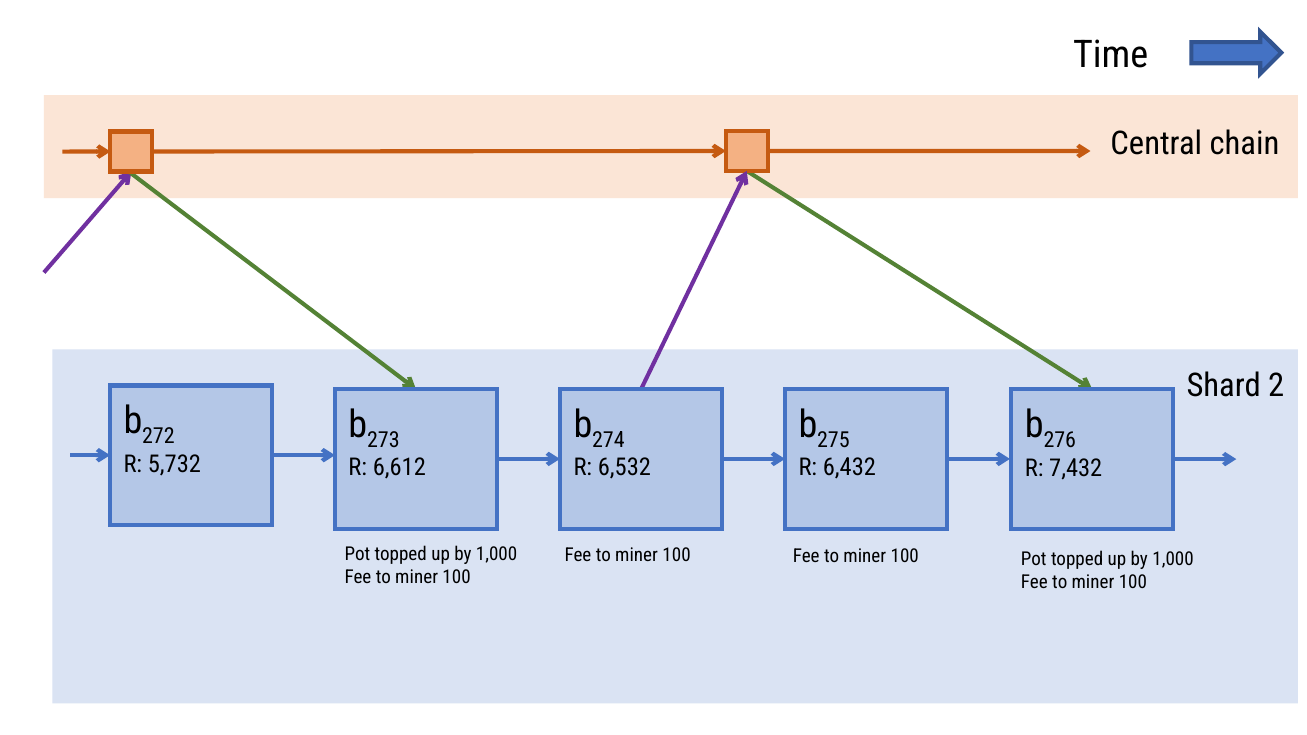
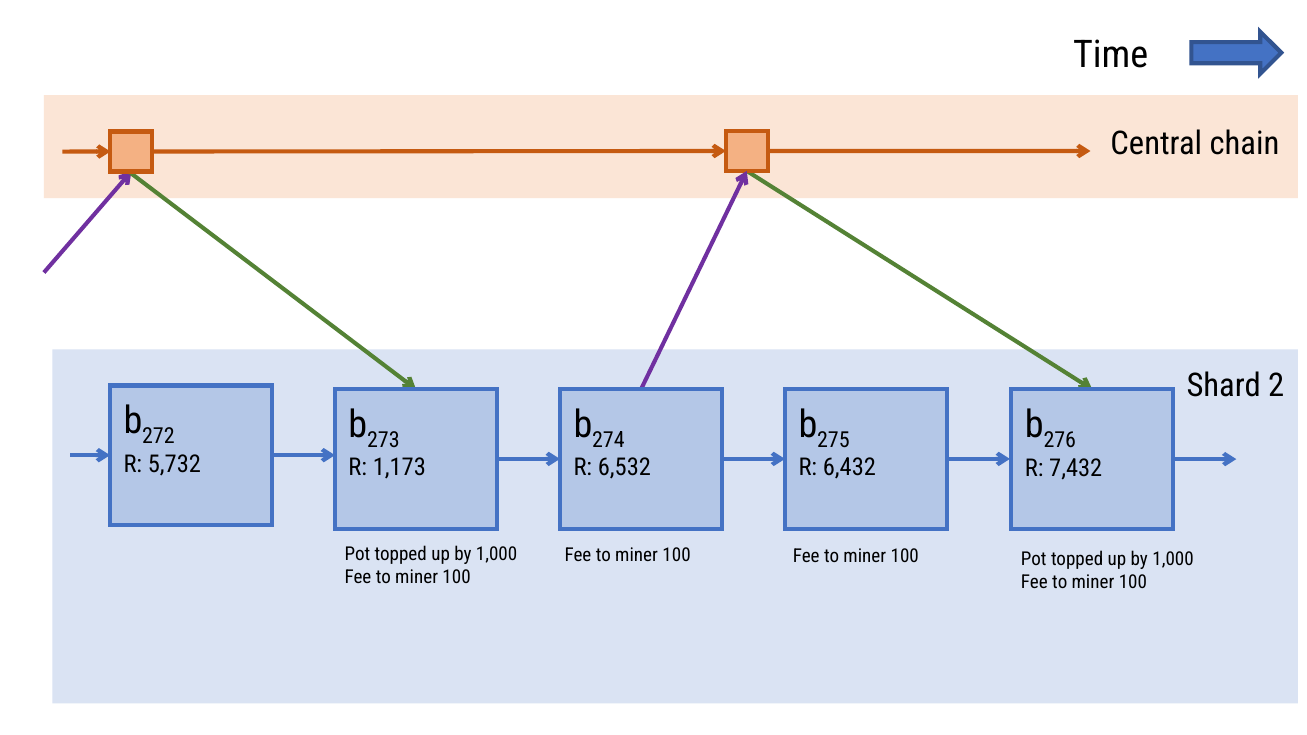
6,612: 6,612 -> 1,173 (399, 468)
